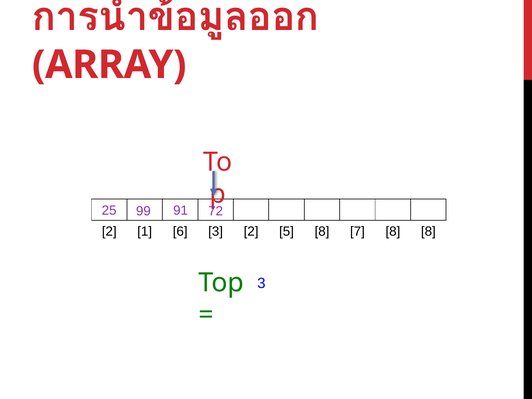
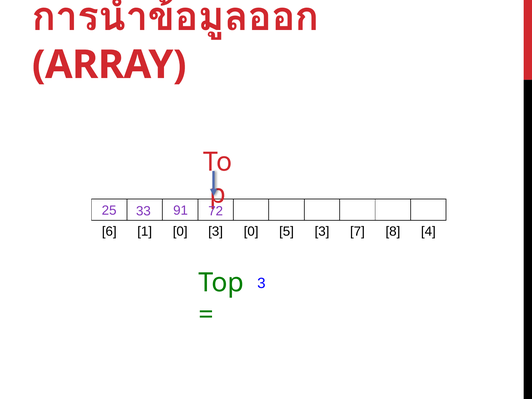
99: 99 -> 33 (143, 211)
2: 2 -> 6 (109, 231)
1 6: 6 -> 0 (180, 231)
3 2: 2 -> 0 (251, 231)
5 8: 8 -> 3 (322, 231)
8 8: 8 -> 4 (428, 231)
